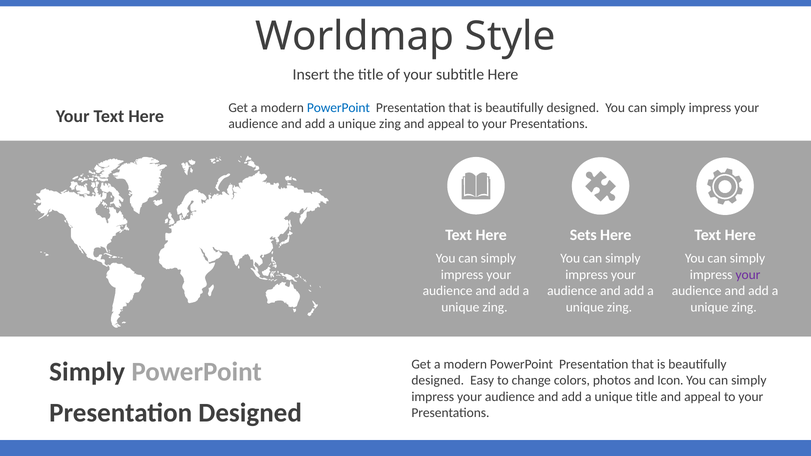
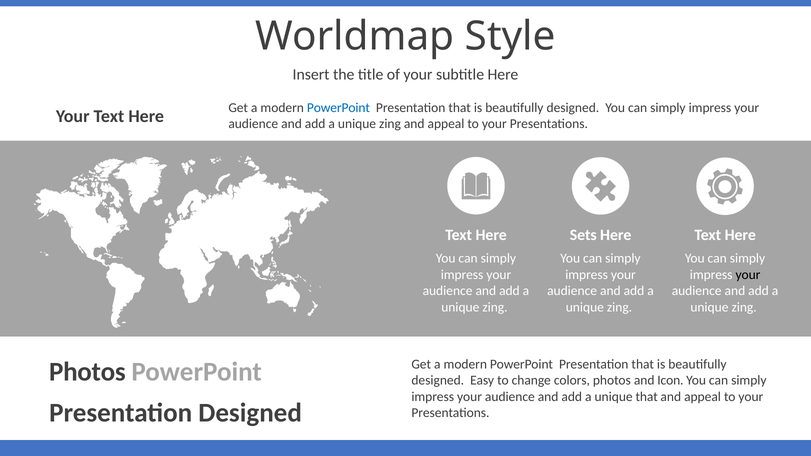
your colour: purple -> black (748, 275)
Simply: Simply -> Photos (87, 372)
unique title: title -> that (647, 397)
